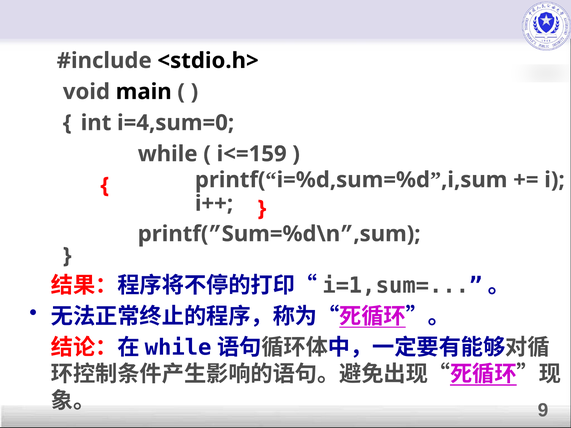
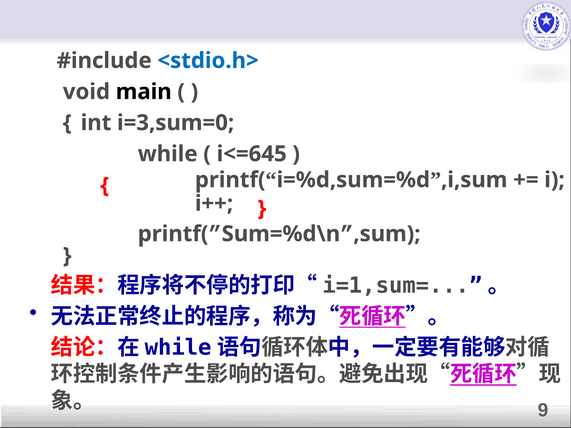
<stdio.h> colour: black -> blue (208, 61)
i=4,sum=0: i=4,sum=0 -> i=3,sum=0 (176, 123)
i<=159: i<=159 -> i<=645 (252, 154)
